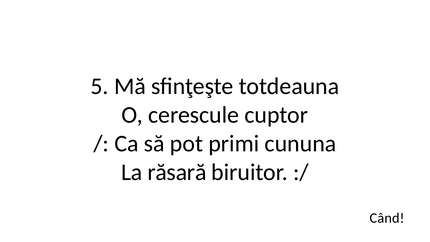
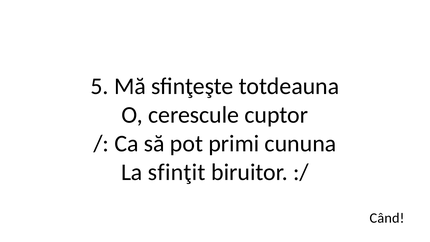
răsară: răsară -> sfinţit (177, 172)
